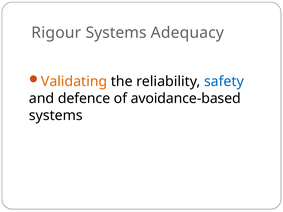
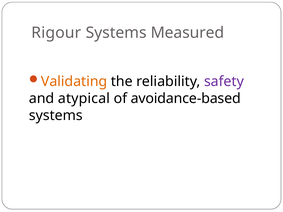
Adequacy: Adequacy -> Measured (187, 33)
safety colour: blue -> purple (224, 82)
defence: defence -> atypical (84, 99)
